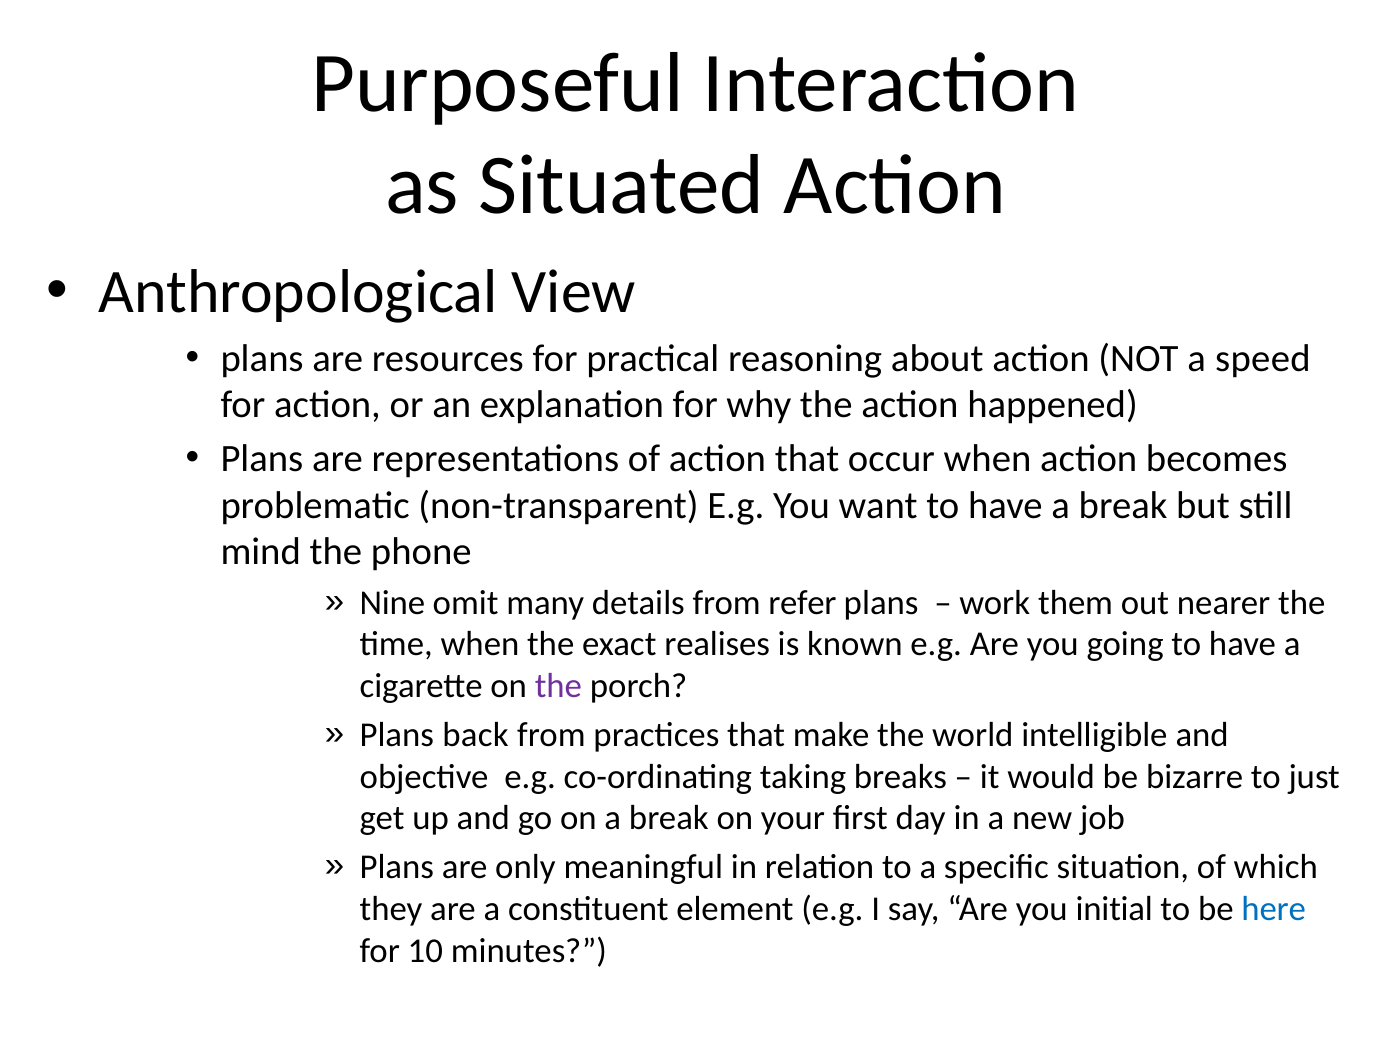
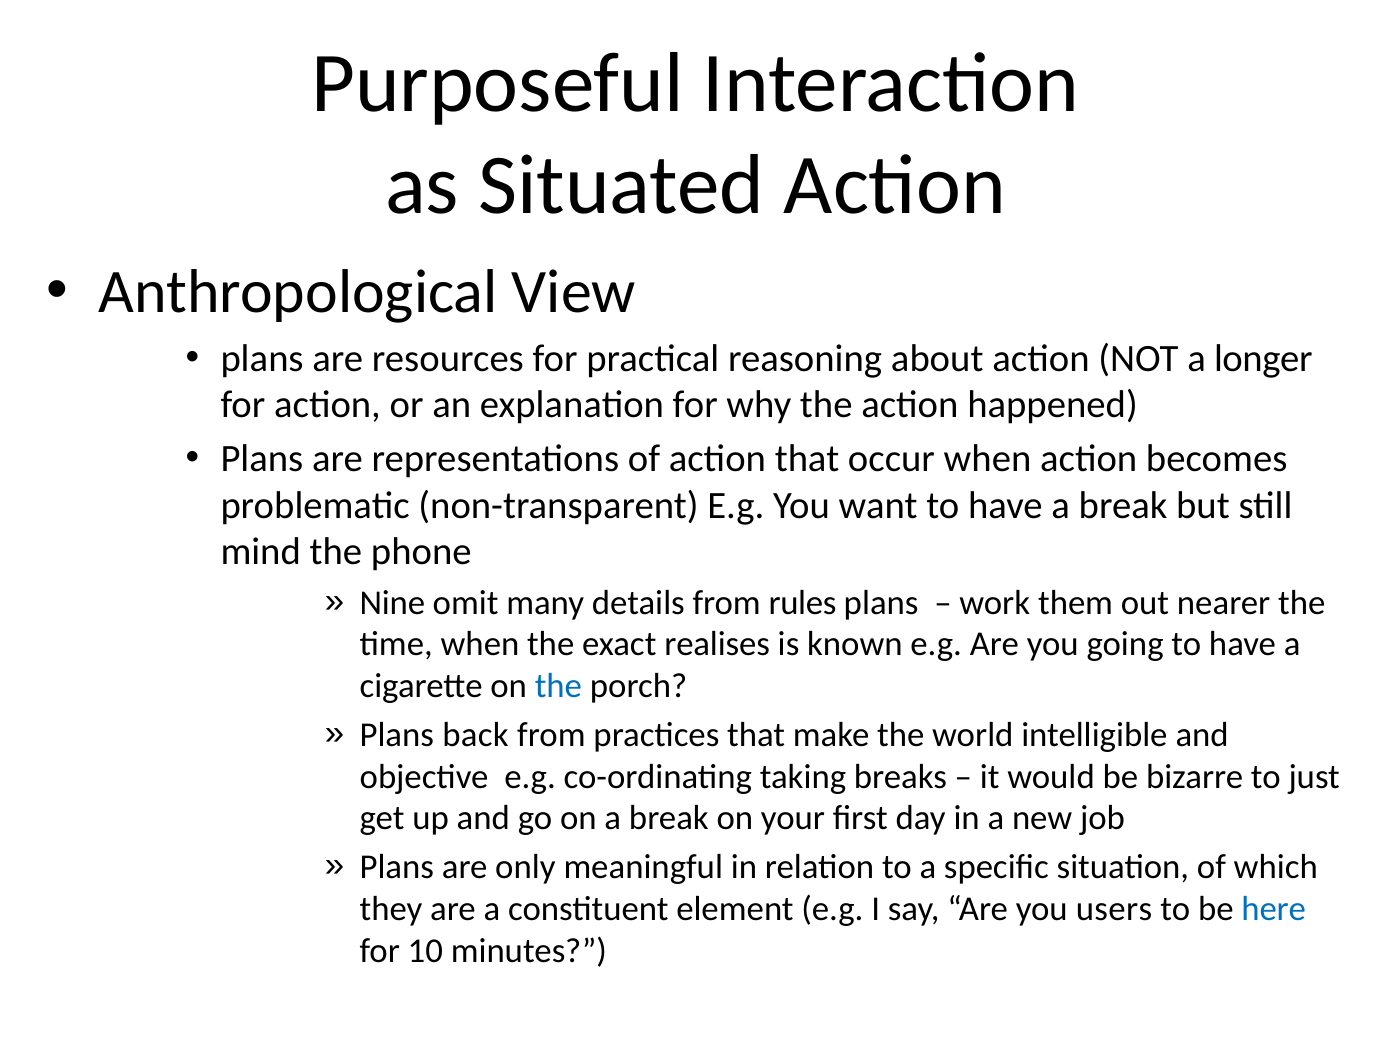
speed: speed -> longer (1263, 358)
refer: refer -> rules (802, 603)
the colour: purple -> blue (558, 686)
initial: initial -> users (1114, 909)
